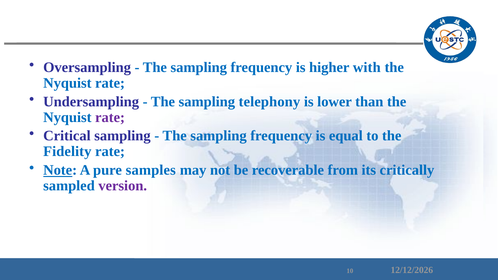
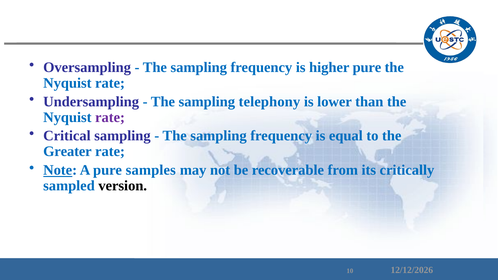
higher with: with -> pure (367, 67)
Fidelity: Fidelity -> Greater (67, 152)
version colour: purple -> black (123, 186)
